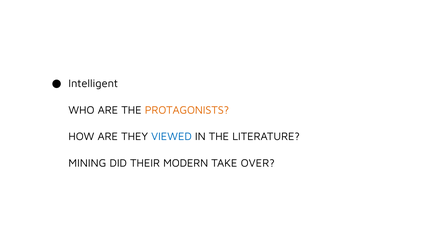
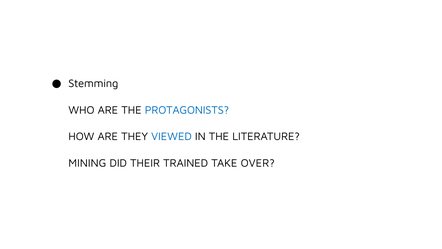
Intelligent: Intelligent -> Stemming (93, 83)
PROTAGONISTS colour: orange -> blue (187, 110)
MODERN: MODERN -> TRAINED (186, 163)
